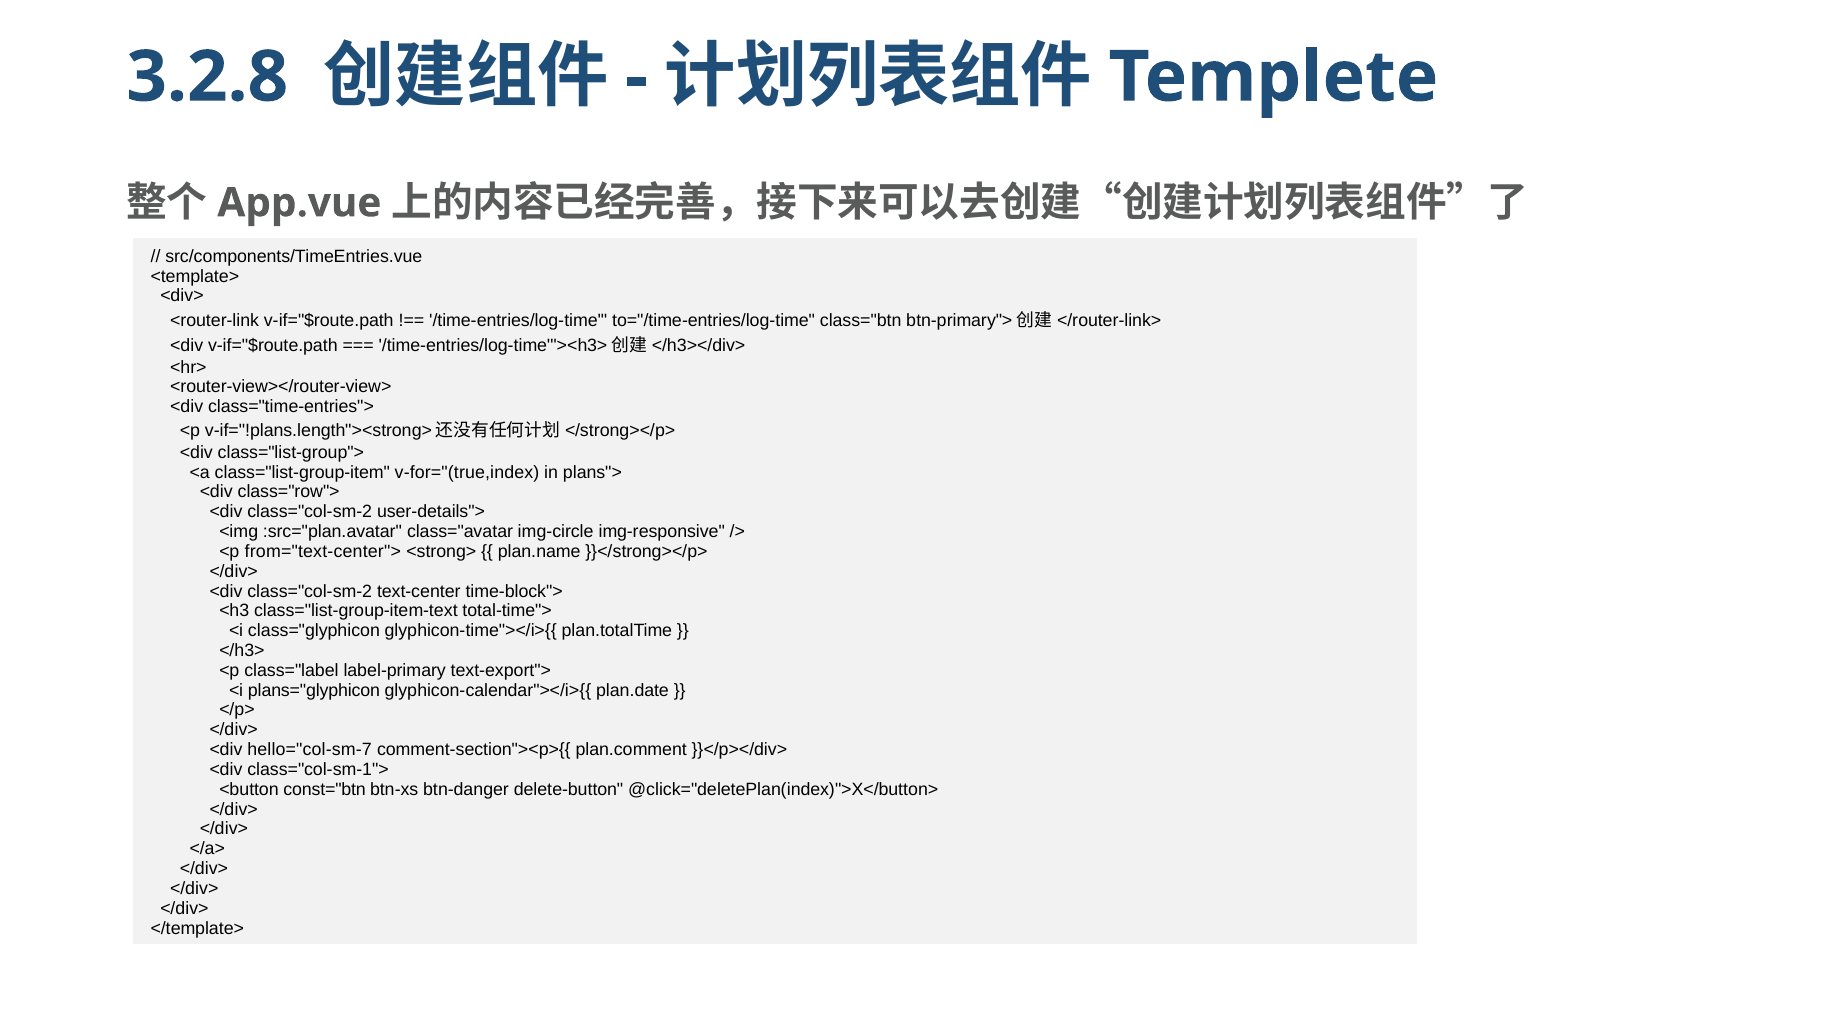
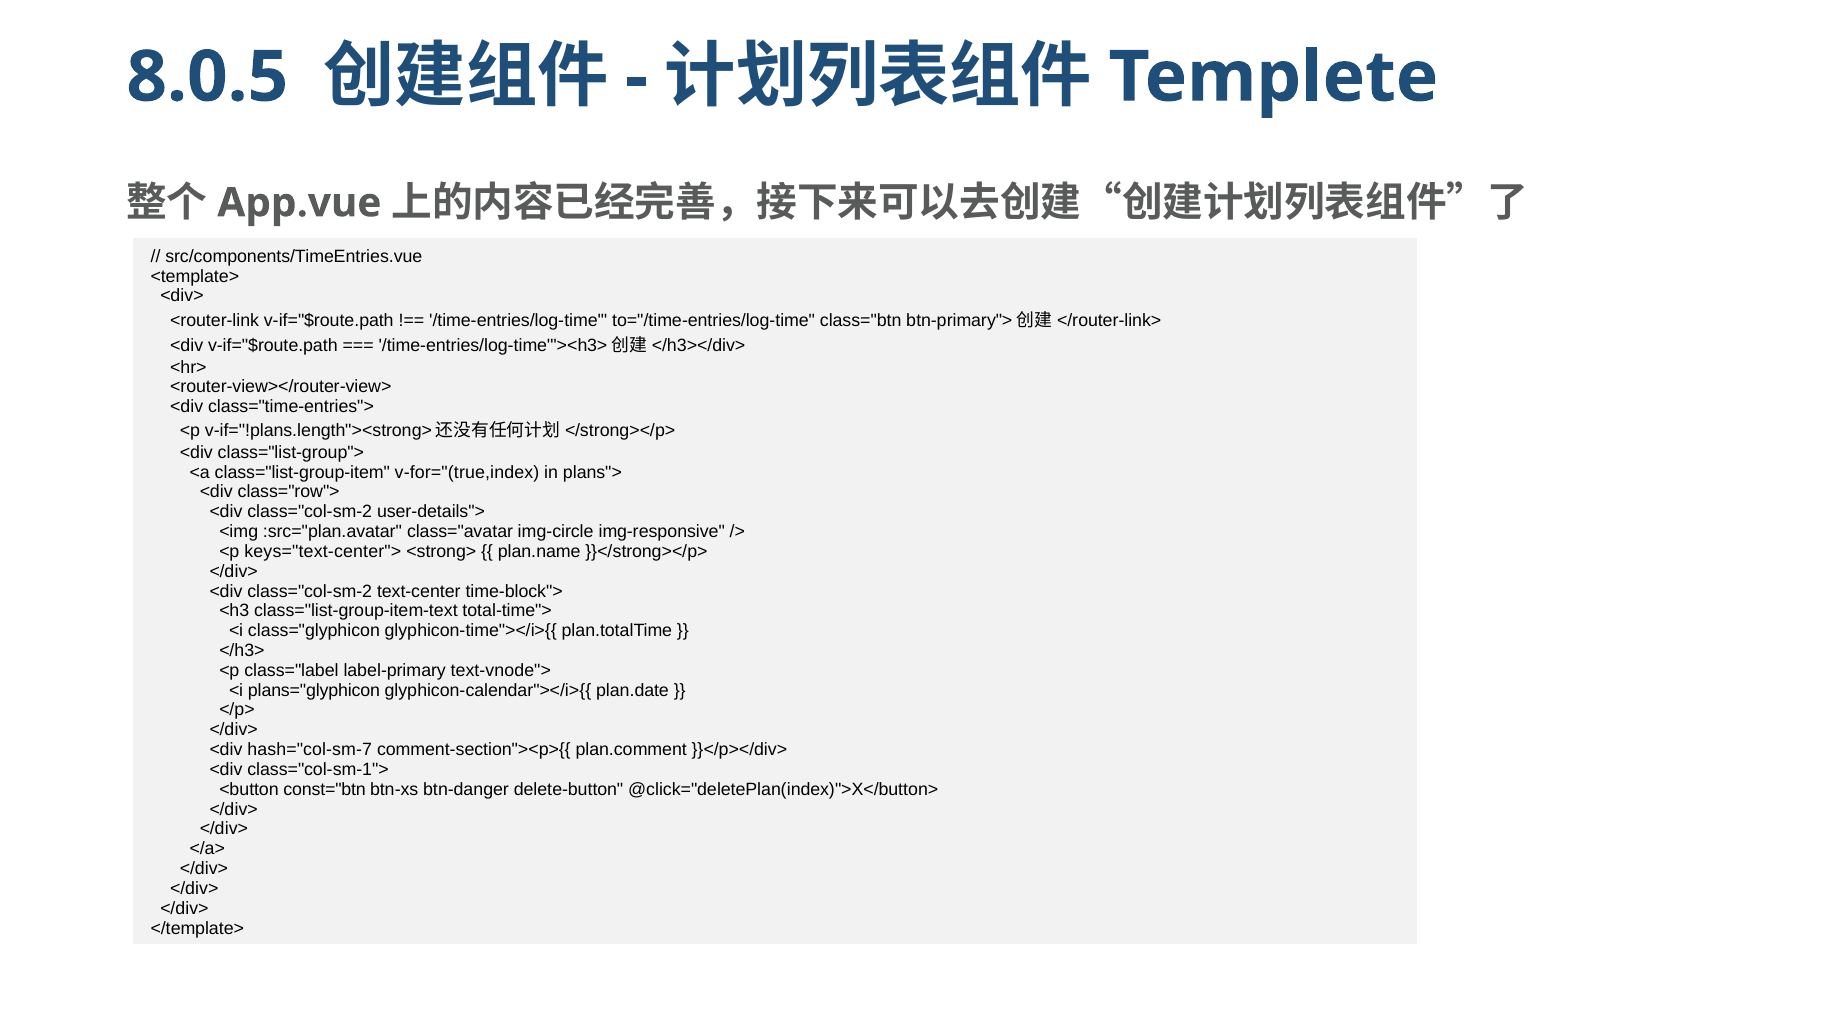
3.2.8: 3.2.8 -> 8.0.5 (207, 77)
from="text-center">: from="text-center"> -> keys="text-center"> (323, 551)
text-export">: text-export"> -> text-vnode"> (501, 670)
hello="col-sm-7: hello="col-sm-7 -> hash="col-sm-7 (310, 750)
